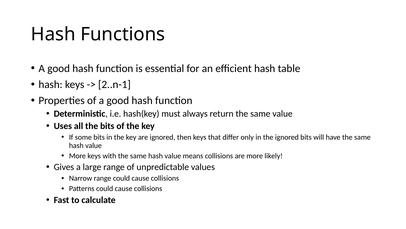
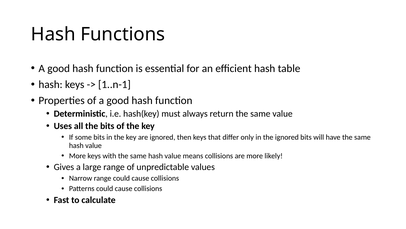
2..n-1: 2..n-1 -> 1..n-1 (114, 84)
